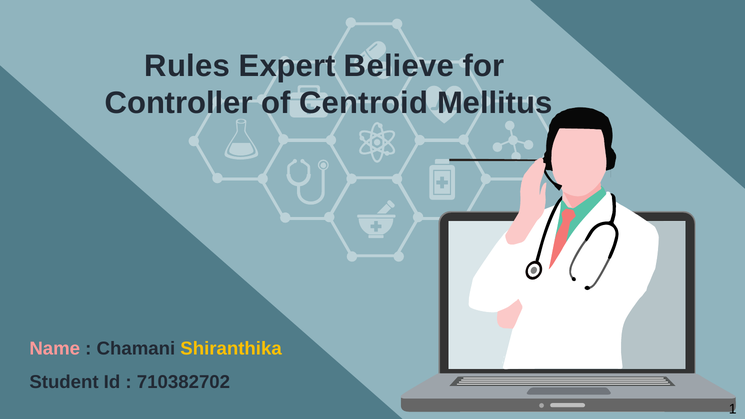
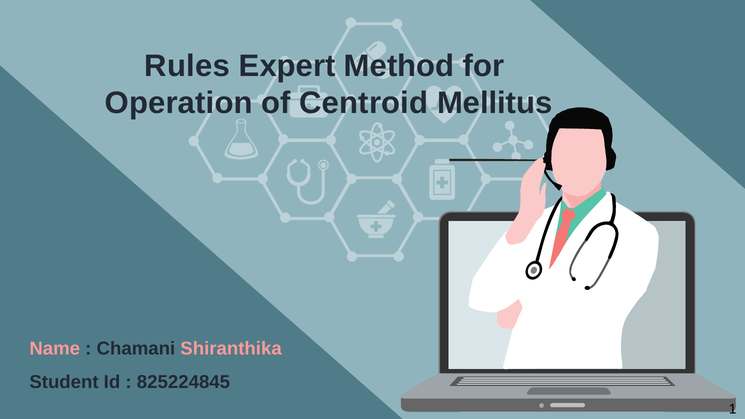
Believe: Believe -> Method (399, 66)
Controller: Controller -> Operation (179, 103)
Shiranthika colour: yellow -> pink (231, 349)
710382702: 710382702 -> 825224845 (183, 382)
